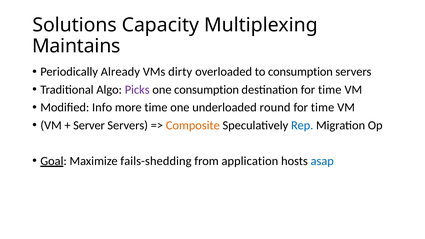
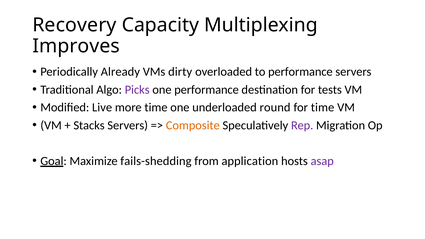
Solutions: Solutions -> Recovery (74, 25)
Maintains: Maintains -> Improves (76, 46)
to consumption: consumption -> performance (300, 72)
one consumption: consumption -> performance (207, 90)
destination for time: time -> tests (330, 90)
Info: Info -> Live (102, 107)
Server: Server -> Stacks (89, 125)
Rep colour: blue -> purple (302, 125)
asap colour: blue -> purple (322, 161)
